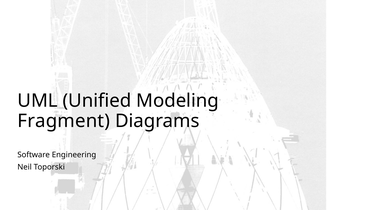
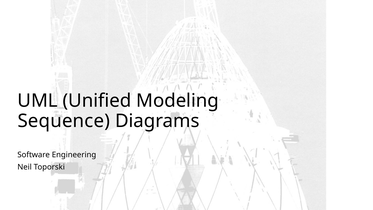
Fragment: Fragment -> Sequence (64, 121)
